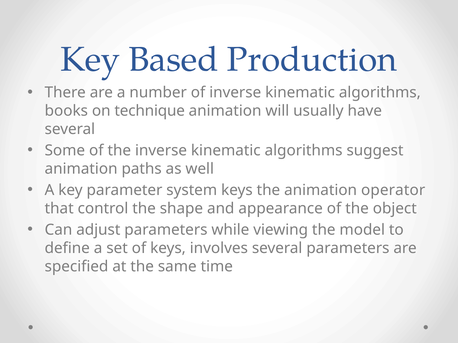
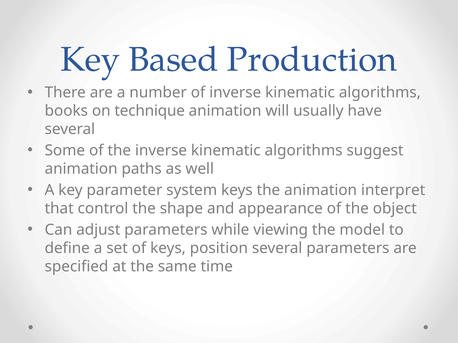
operator: operator -> interpret (393, 190)
involves: involves -> position (219, 248)
